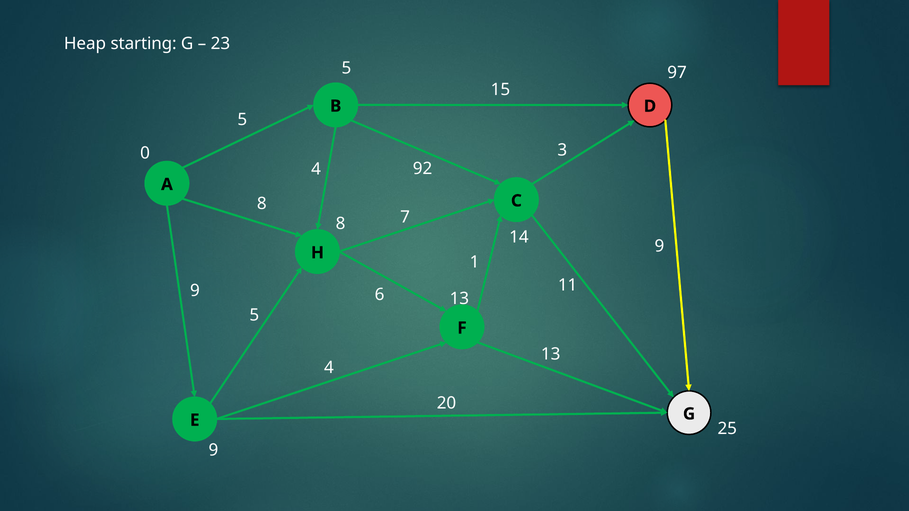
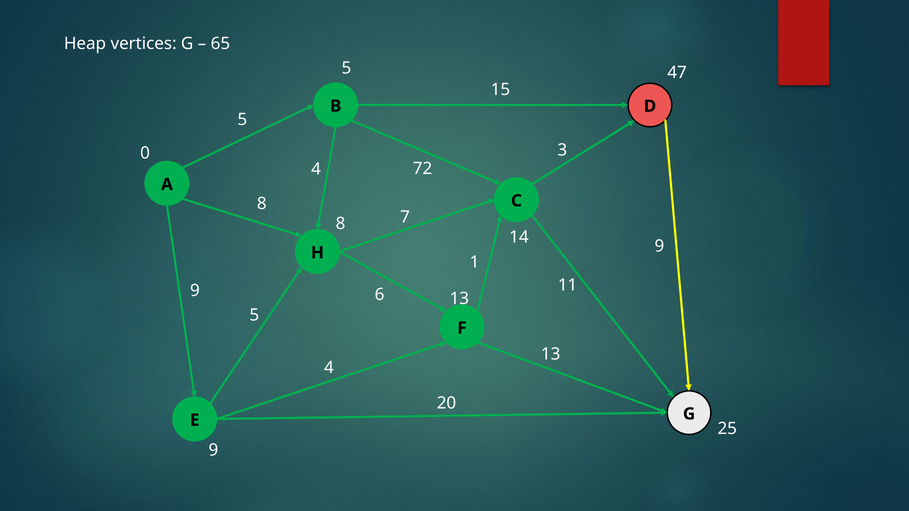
starting: starting -> vertices (144, 44)
23: 23 -> 65 (220, 44)
97: 97 -> 47 (677, 72)
92: 92 -> 72 (423, 169)
